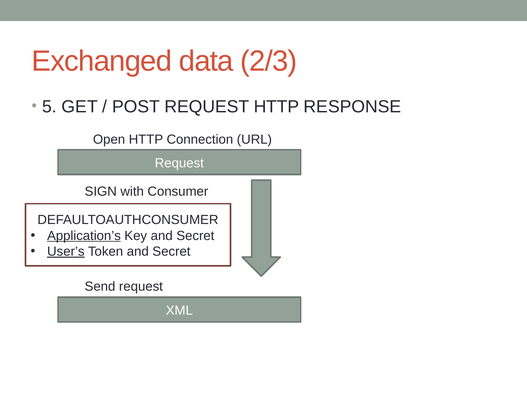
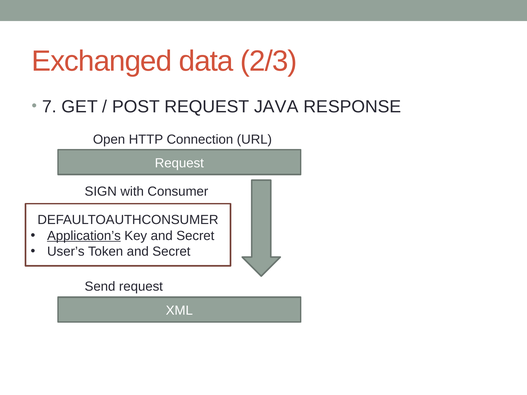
5: 5 -> 7 (49, 107)
REQUEST HTTP: HTTP -> JAVA (276, 107)
User’s underline: present -> none (66, 252)
